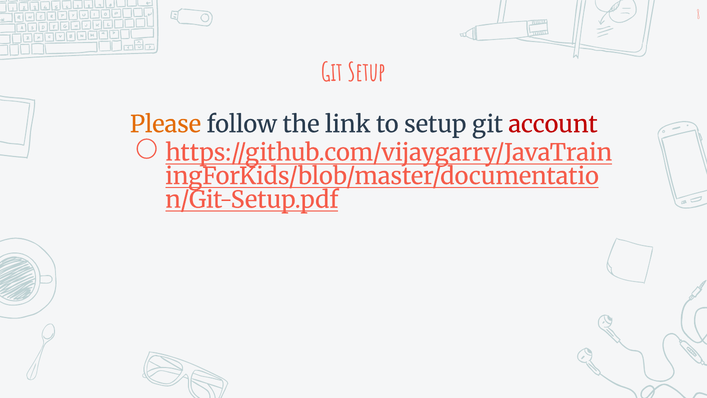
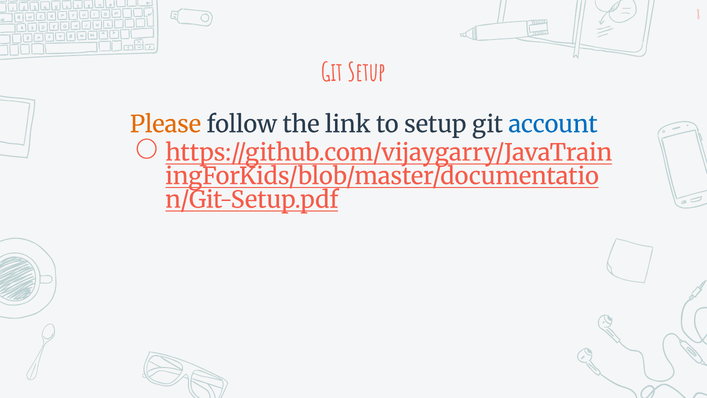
account colour: red -> blue (553, 124)
